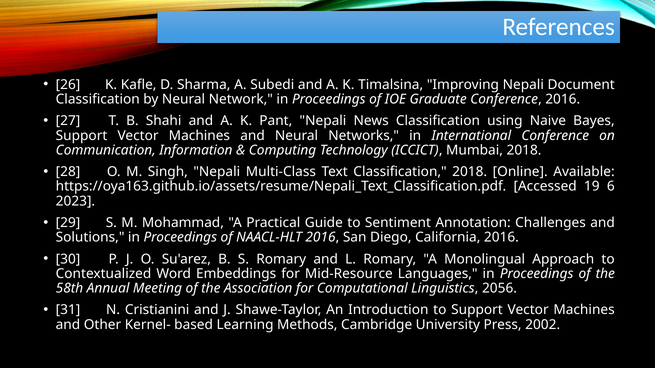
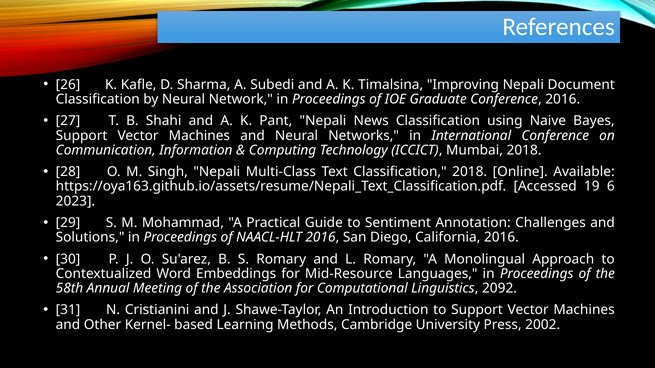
2056: 2056 -> 2092 (500, 289)
